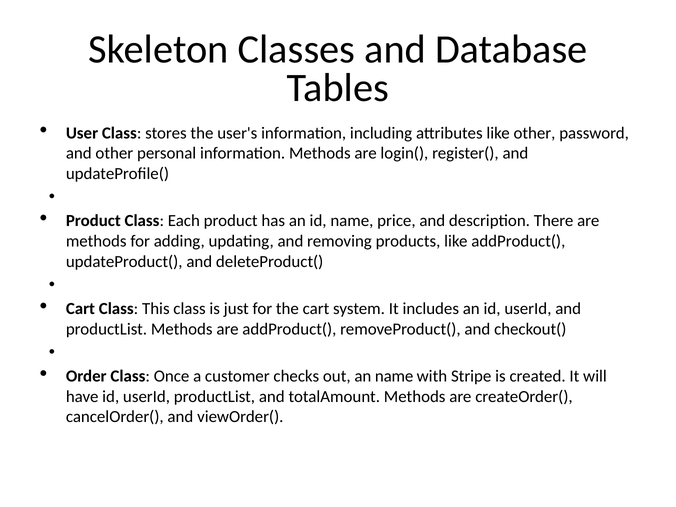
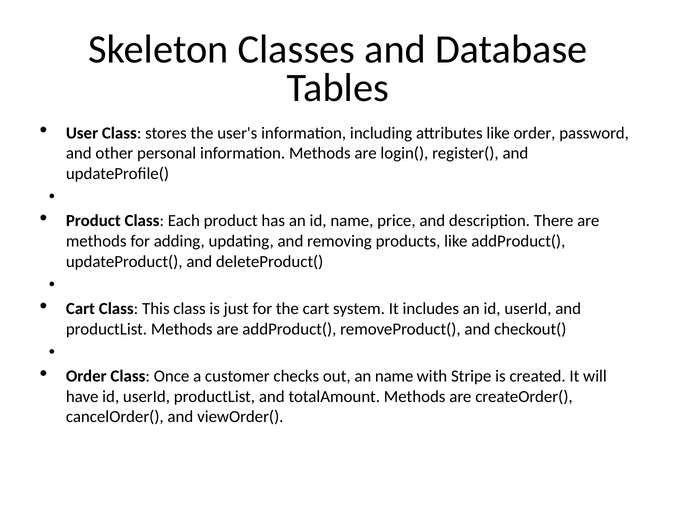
like other: other -> order (534, 133)
